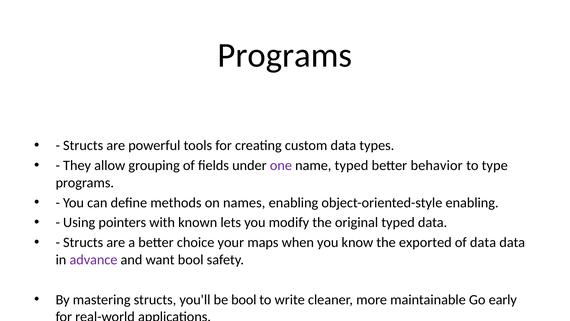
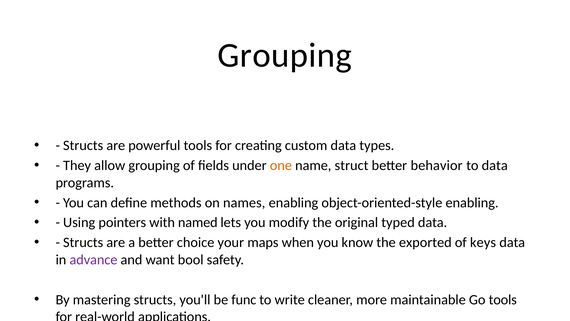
Programs: Programs -> Grouping (285, 55)
one colour: purple -> orange (281, 165)
name typed: typed -> struct (352, 165)
to type: type -> data (495, 165)
known: known -> named (198, 222)
of data: data -> keys (483, 242)
be bool: bool -> func (244, 299)
Go early: early -> tools (503, 299)
